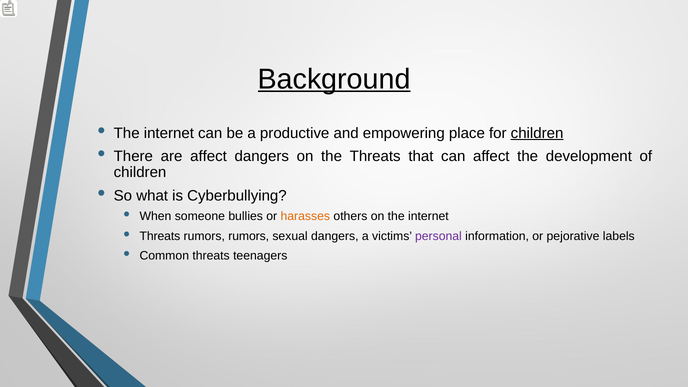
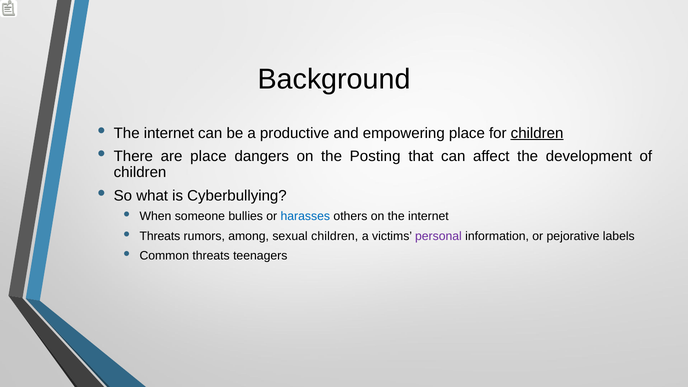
Background underline: present -> none (334, 79)
are affect: affect -> place (208, 156)
the Threats: Threats -> Posting (375, 156)
harasses colour: orange -> blue (305, 216)
rumors rumors: rumors -> among (249, 236)
sexual dangers: dangers -> children (335, 236)
